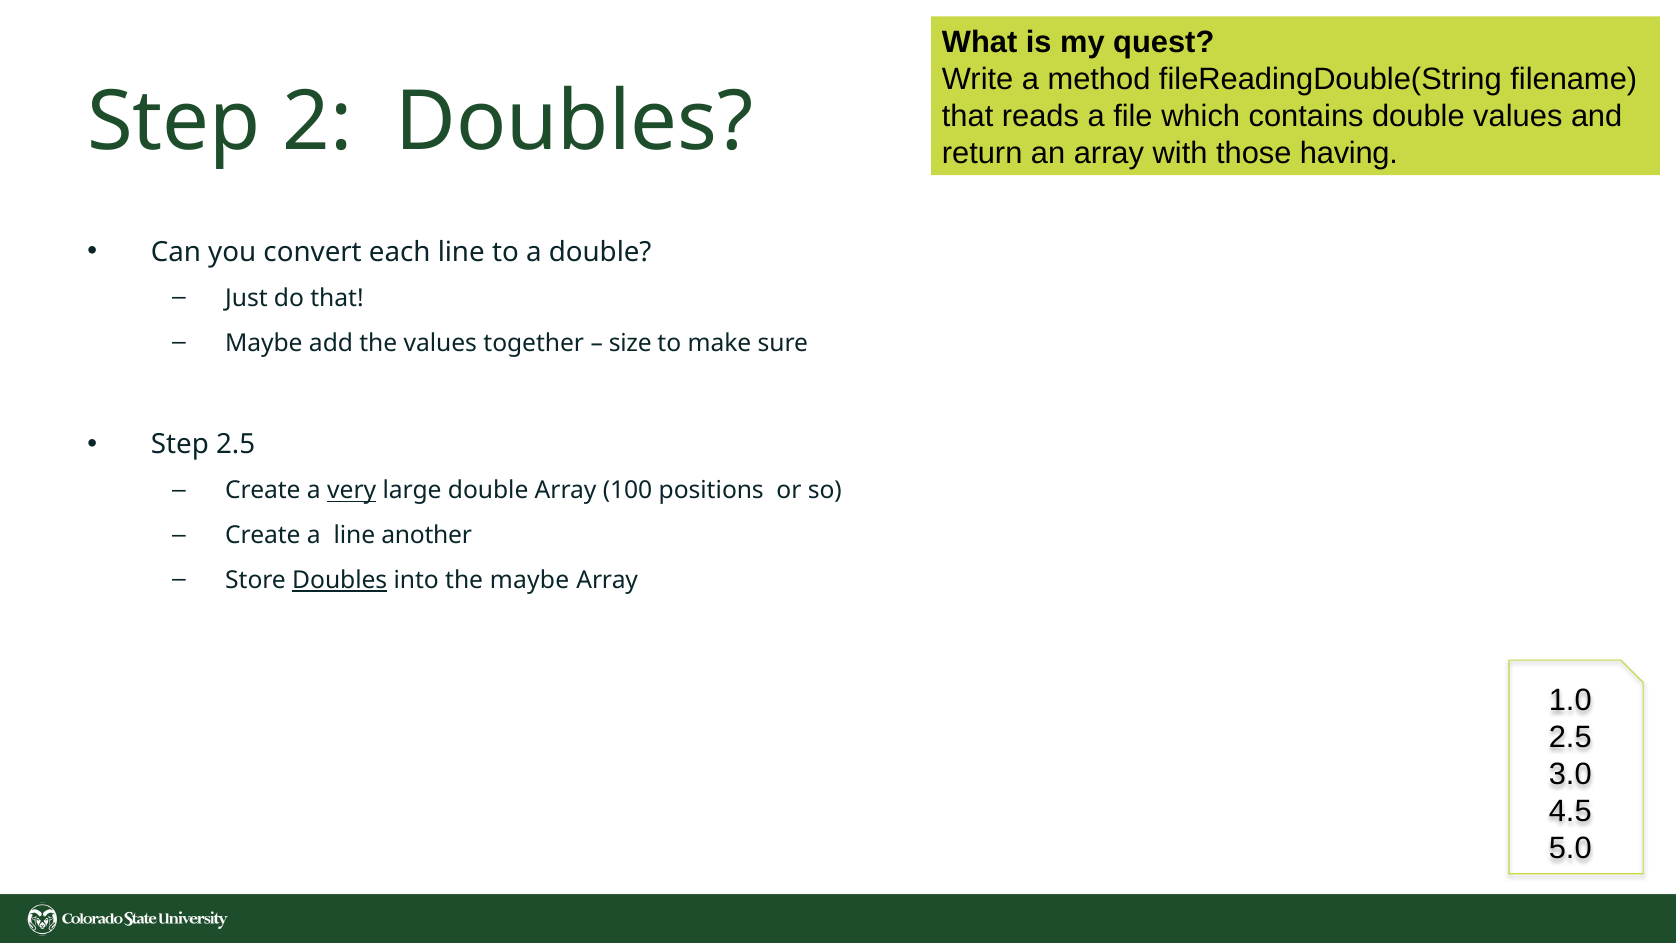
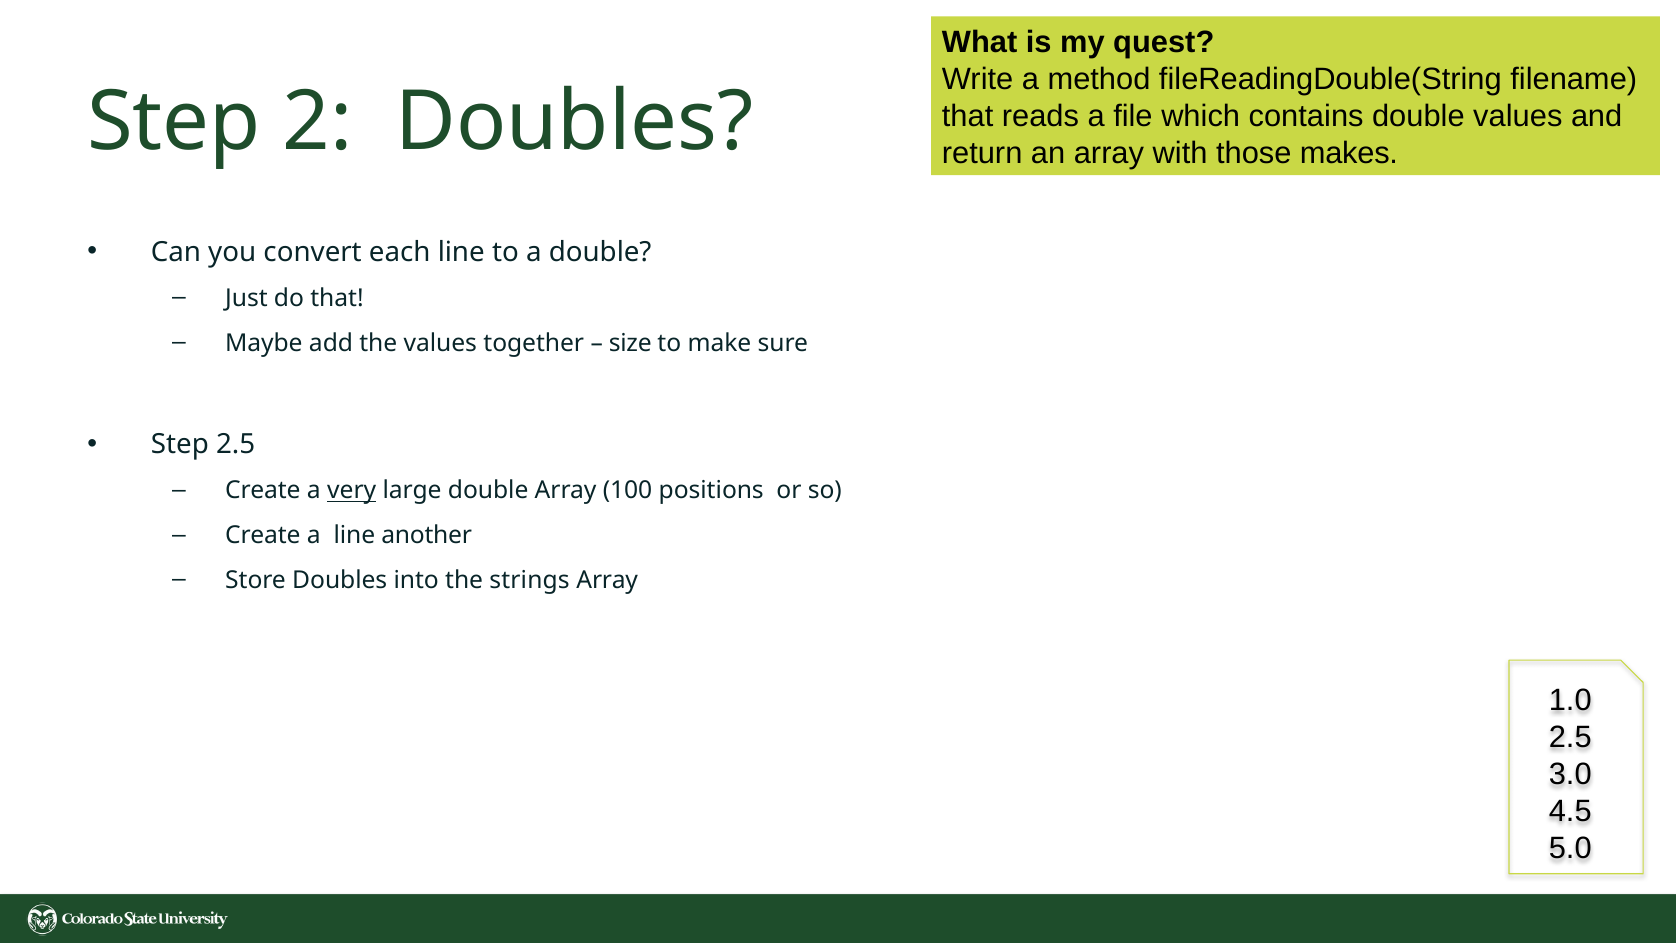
having: having -> makes (1349, 153)
Doubles underline: present -> none (340, 580)
the maybe: maybe -> strings (530, 580)
